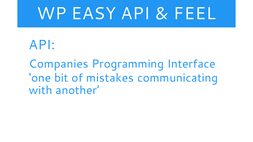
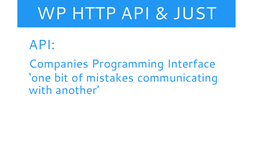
EASY: EASY -> HTTP (94, 14)
FEEL: FEEL -> JUST (195, 14)
